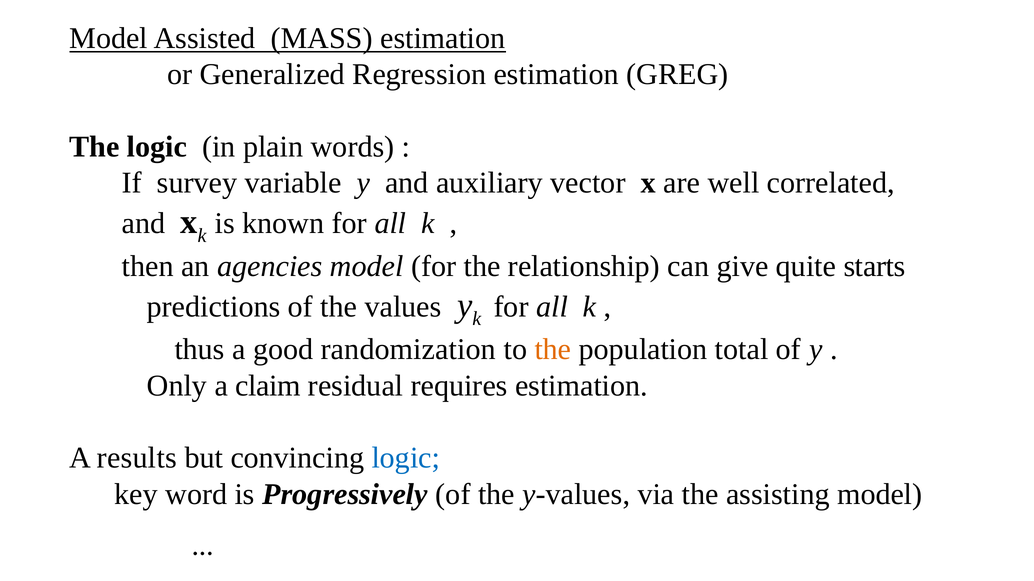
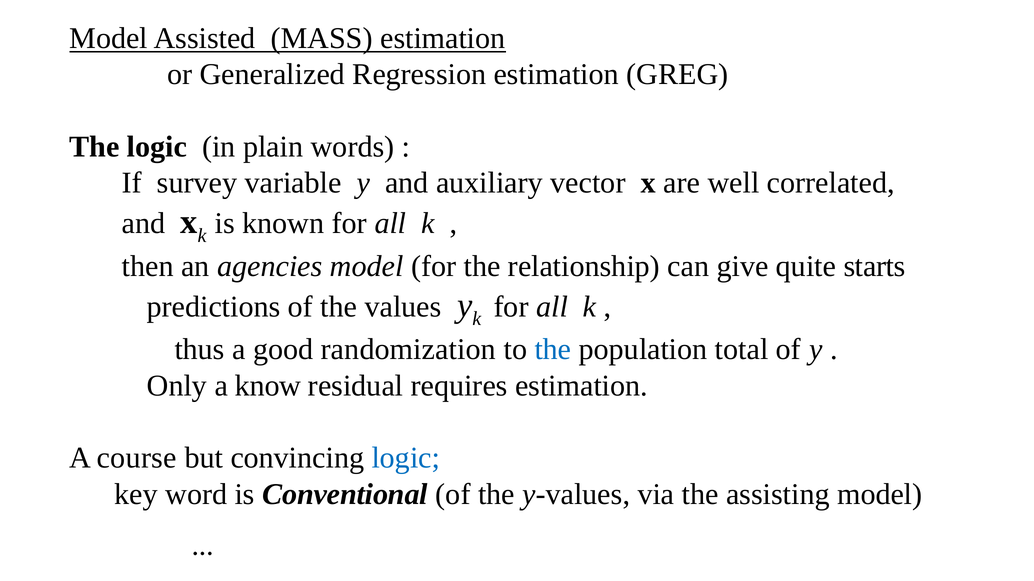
the colour: orange -> blue (553, 350)
claim: claim -> know (268, 386)
results: results -> course (137, 458)
Progressively: Progressively -> Conventional (345, 495)
